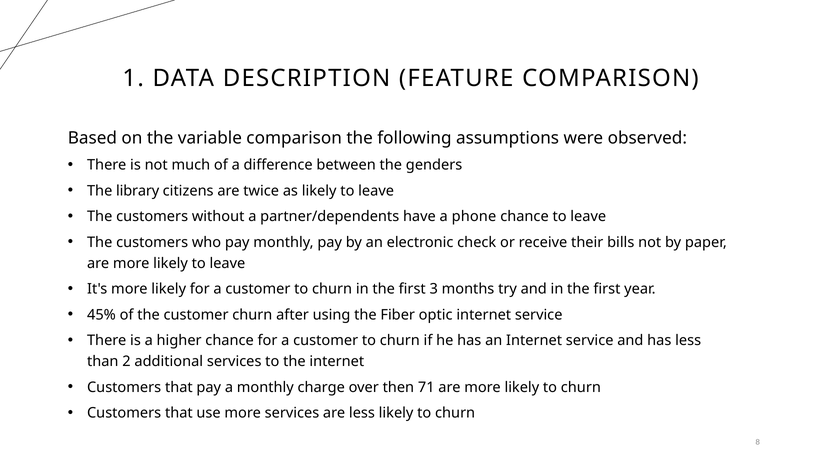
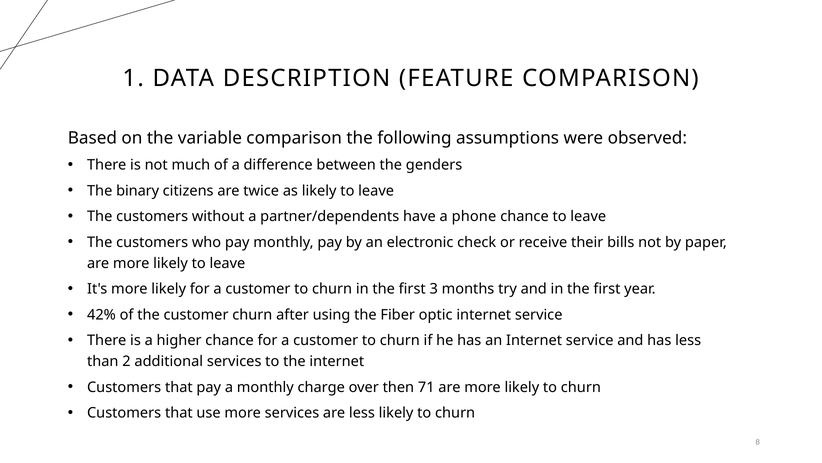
library: library -> binary (138, 191)
45%: 45% -> 42% (101, 314)
